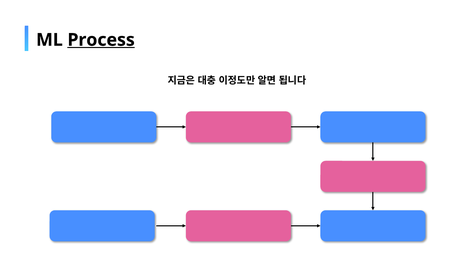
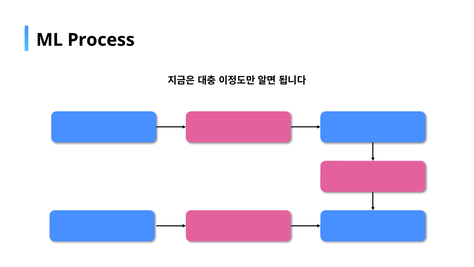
Process underline: present -> none (101, 40)
